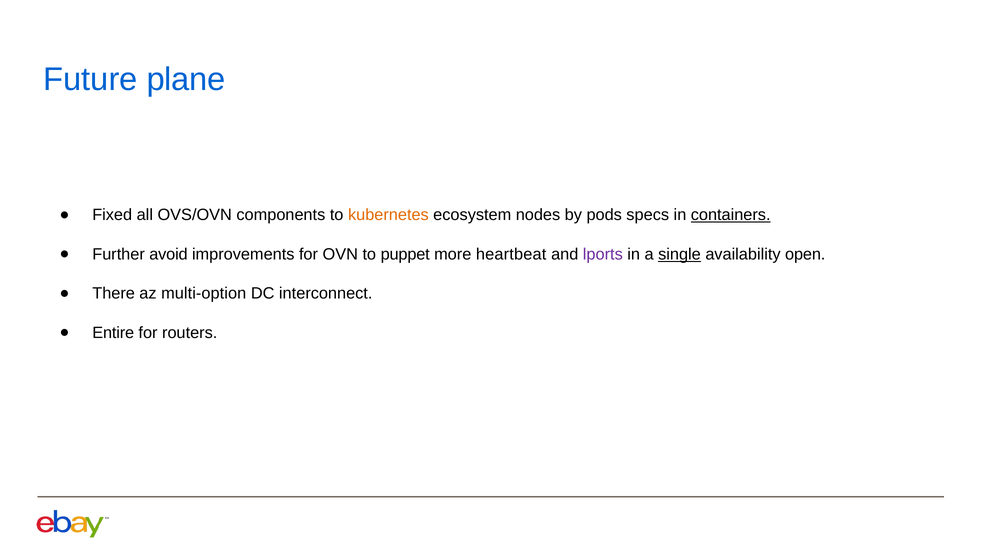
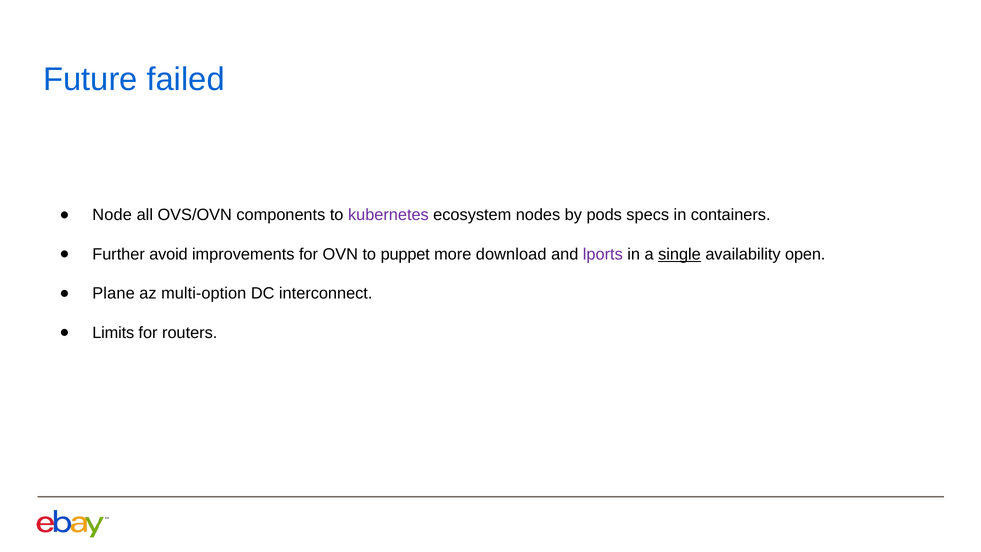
plane: plane -> failed (186, 79)
Fixed: Fixed -> Node (112, 215)
kubernetes colour: orange -> purple (388, 215)
containers underline: present -> none (731, 215)
heartbeat: heartbeat -> download (511, 254)
There: There -> Plane (114, 294)
Entire: Entire -> Limits (113, 333)
